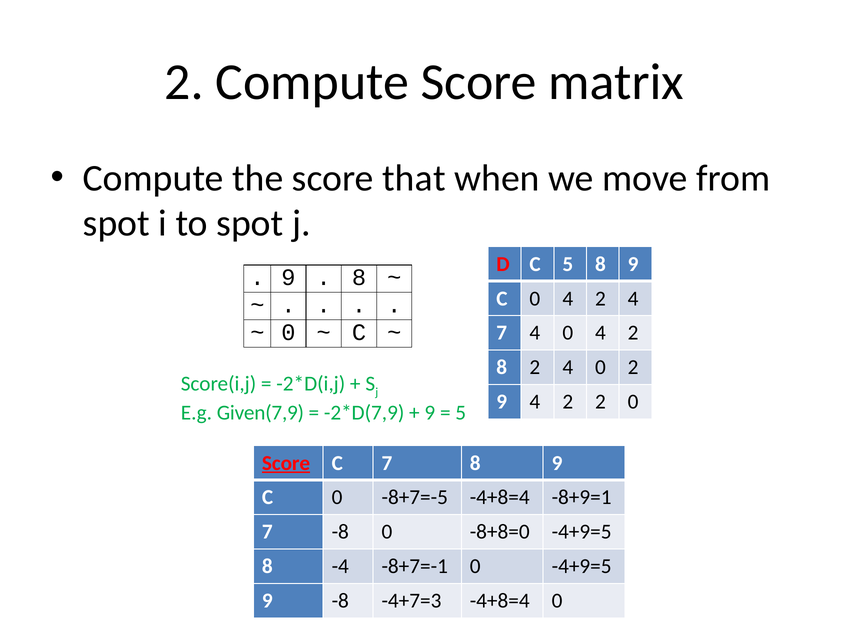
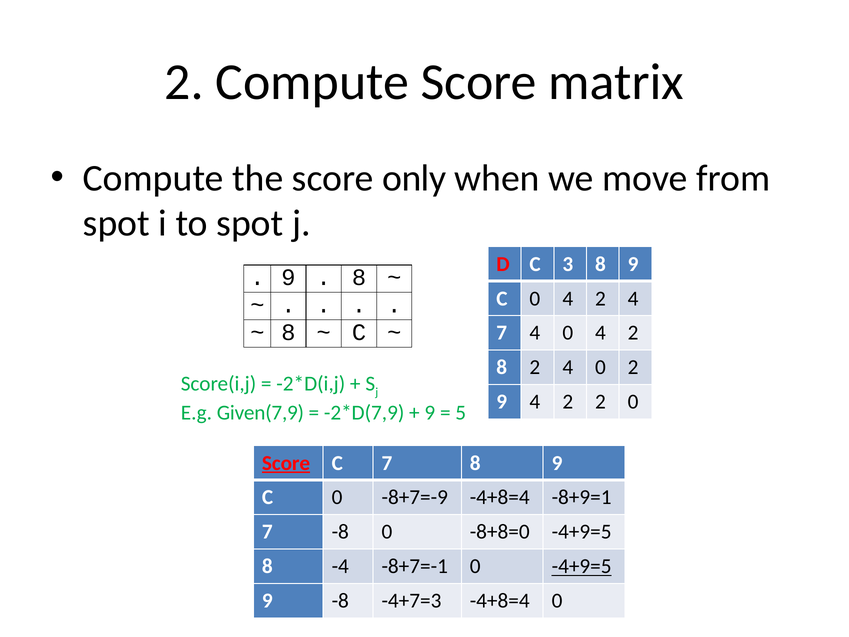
that: that -> only (414, 178)
C 5: 5 -> 3 (568, 264)
0: 0 -> 8 (288, 332)
-8+7=-5: -8+7=-5 -> -8+7=-9 (415, 497)
-4+9=5 underline: none -> present (582, 566)
